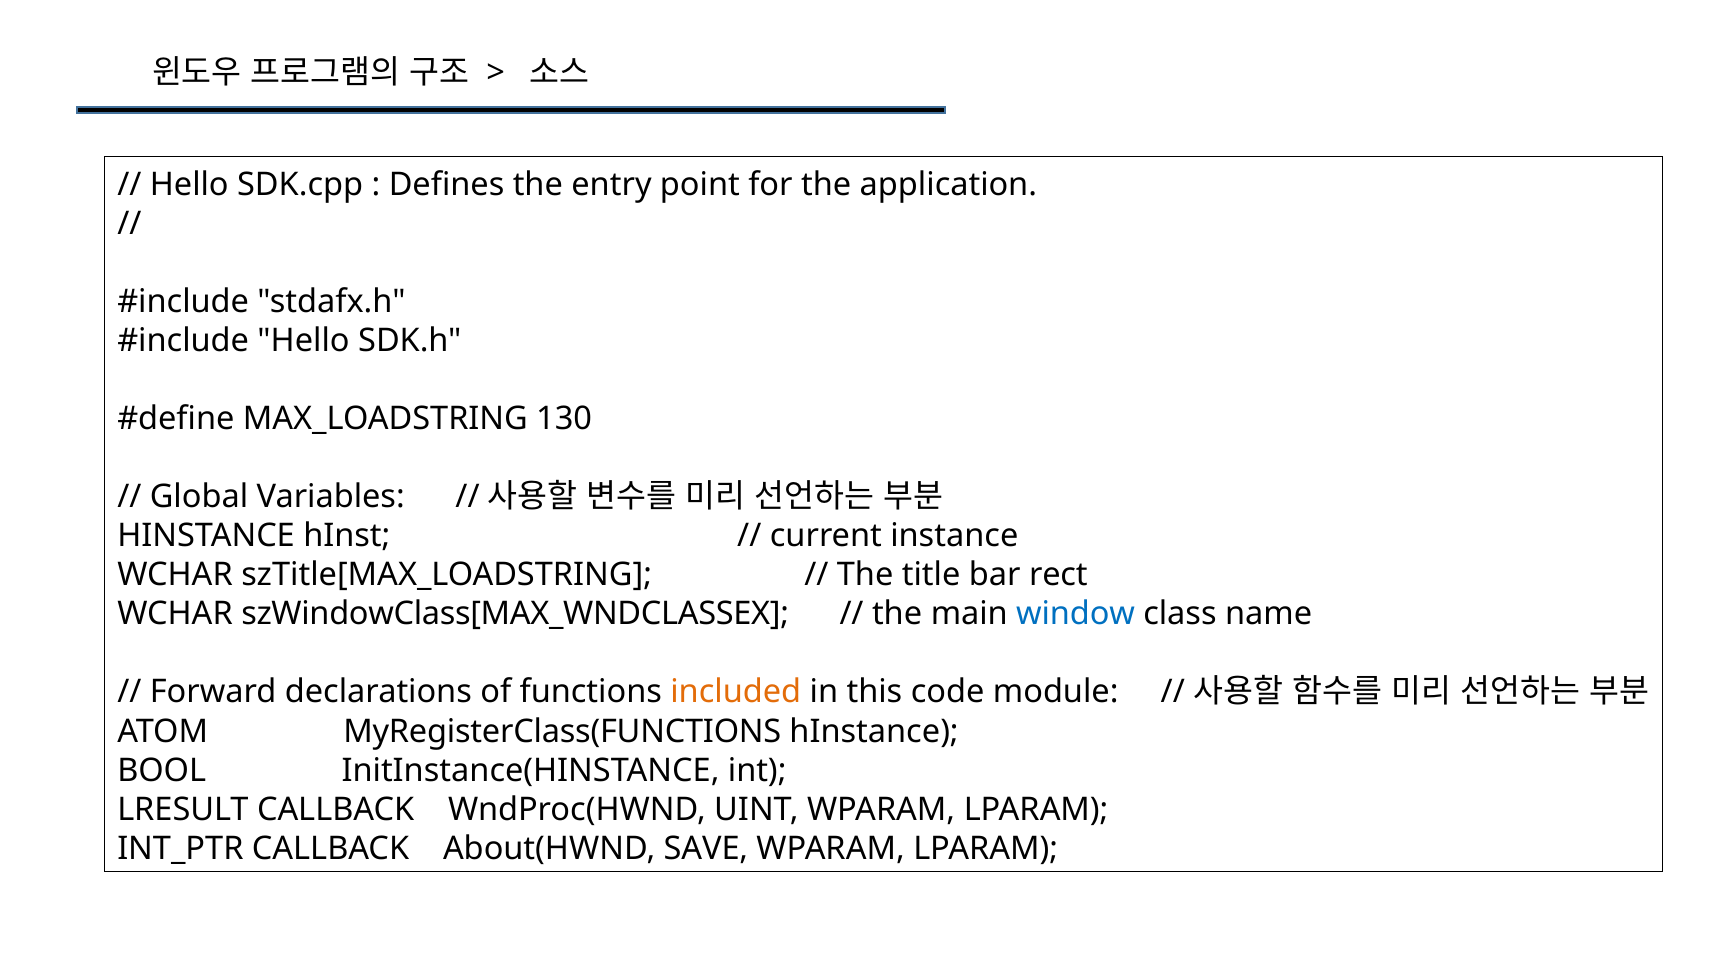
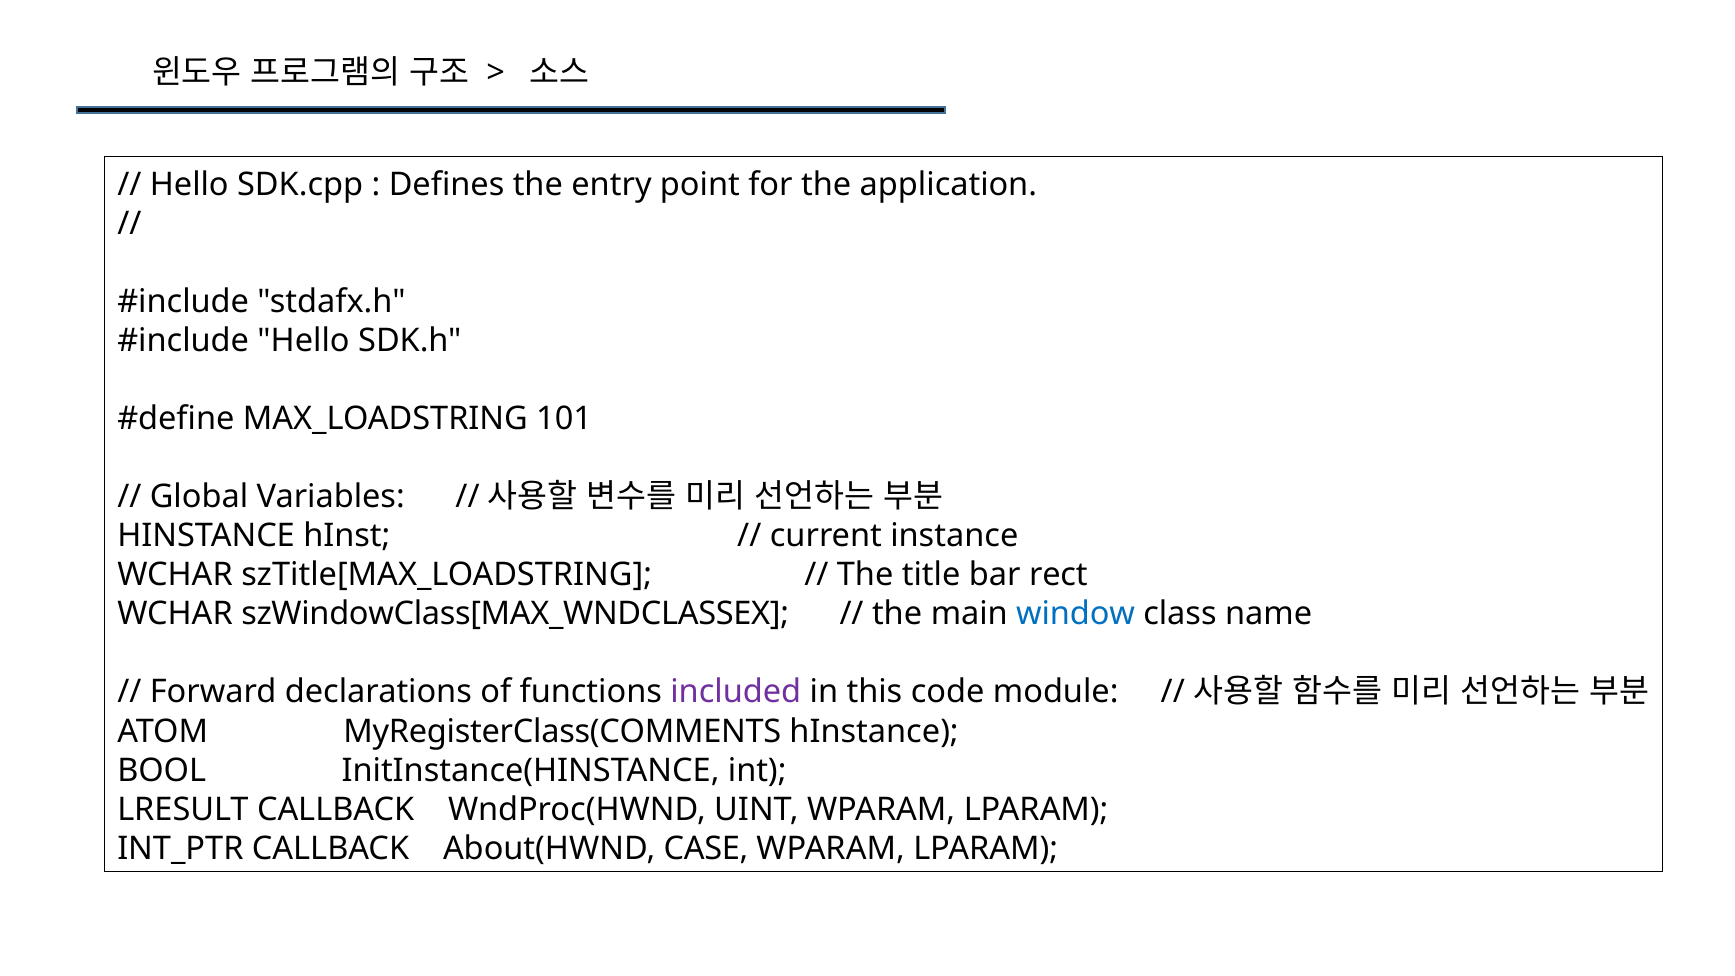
130: 130 -> 101 (564, 419)
included colour: orange -> purple (736, 692)
MyRegisterClass(FUNCTIONS: MyRegisterClass(FUNCTIONS -> MyRegisterClass(COMMENTS (562, 731)
SAVE: SAVE -> CASE (706, 848)
